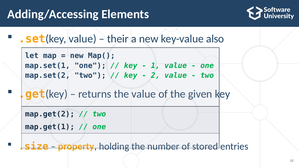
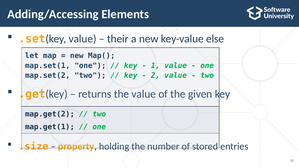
also: also -> else (215, 39)
